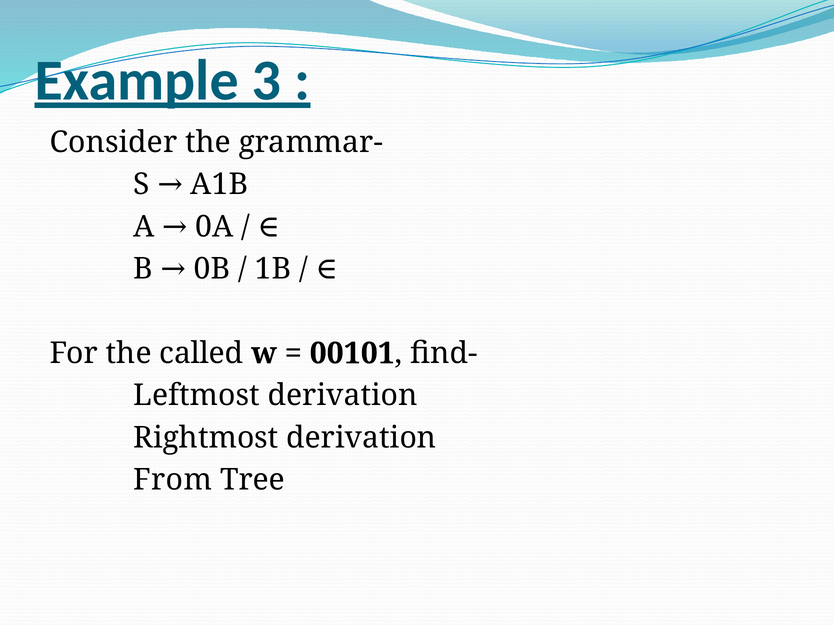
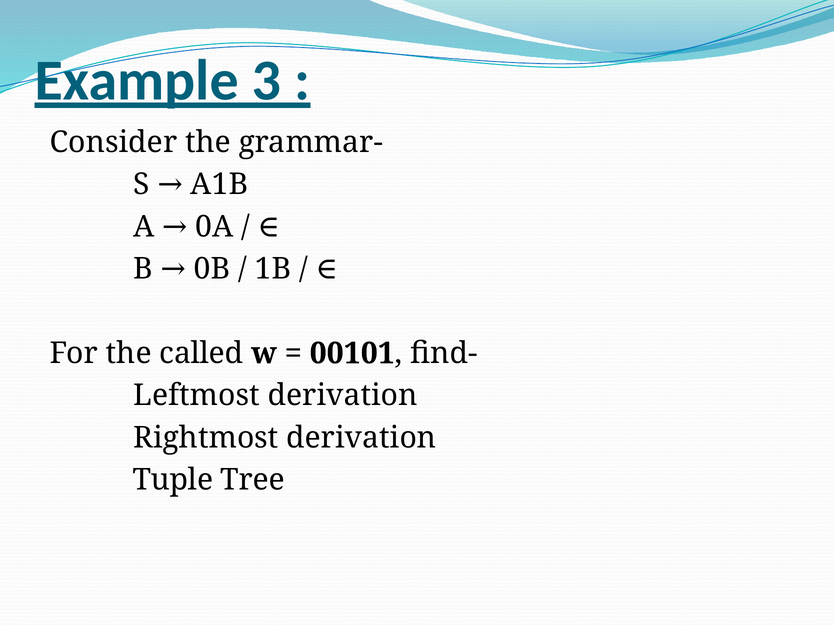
From: From -> Tuple (173, 480)
